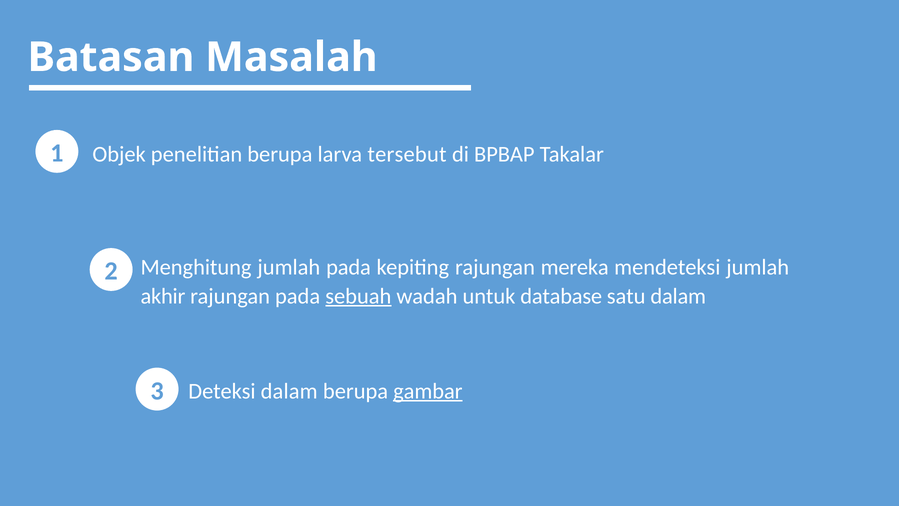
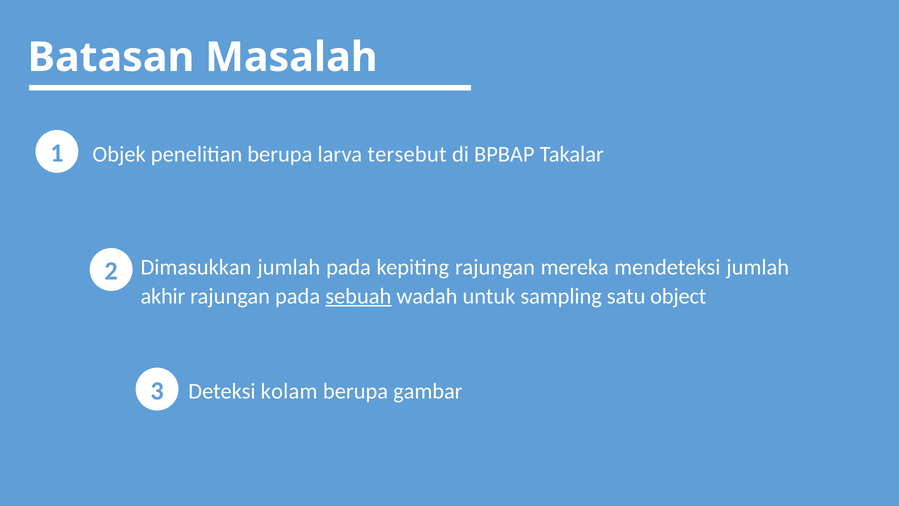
Menghitung: Menghitung -> Dimasukkan (196, 267)
database: database -> sampling (561, 296)
satu dalam: dalam -> object (678, 296)
Deteksi dalam: dalam -> kolam (289, 391)
gambar underline: present -> none (428, 391)
